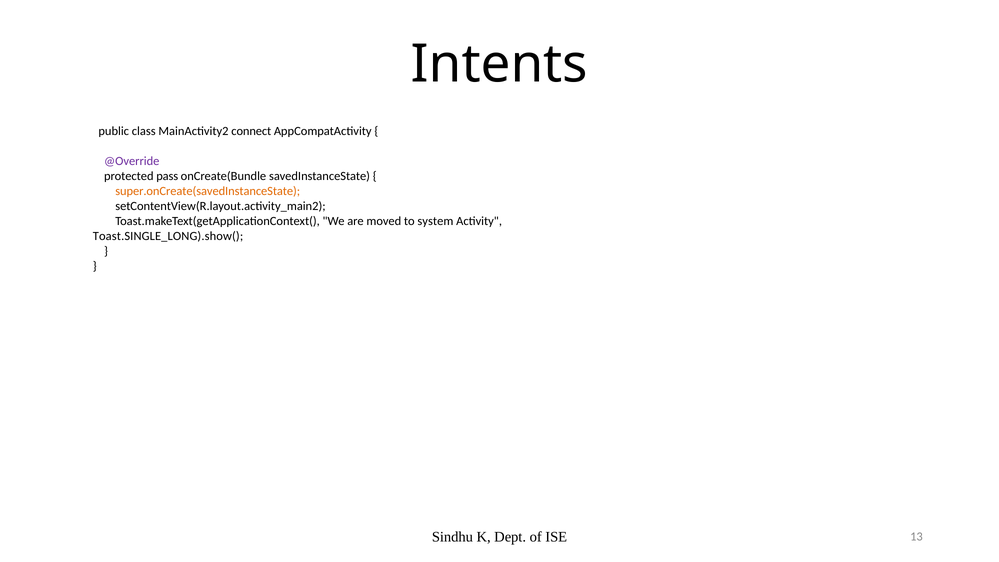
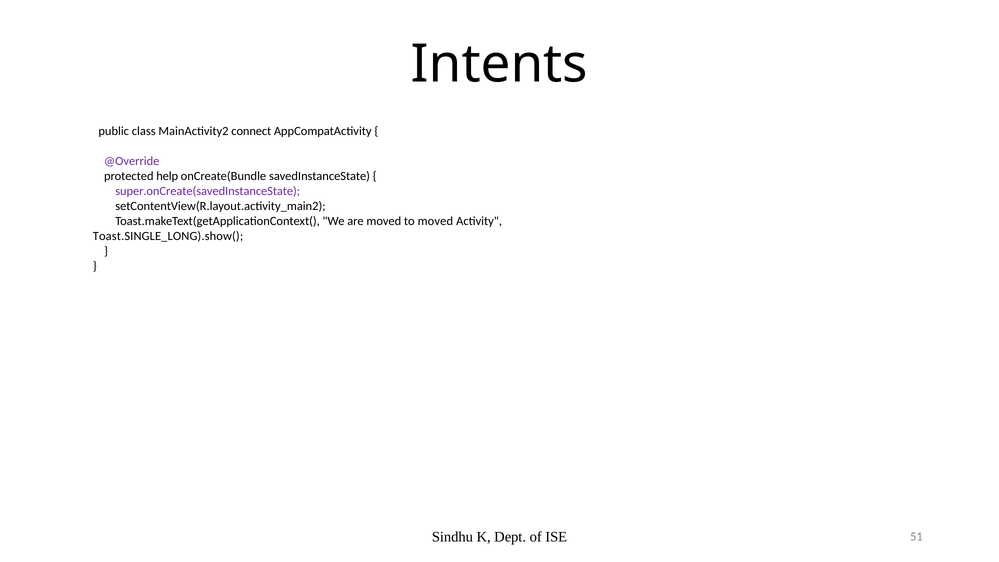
pass: pass -> help (167, 176)
super.onCreate(savedInstanceState colour: orange -> purple (208, 191)
to system: system -> moved (435, 221)
13: 13 -> 51 (916, 537)
